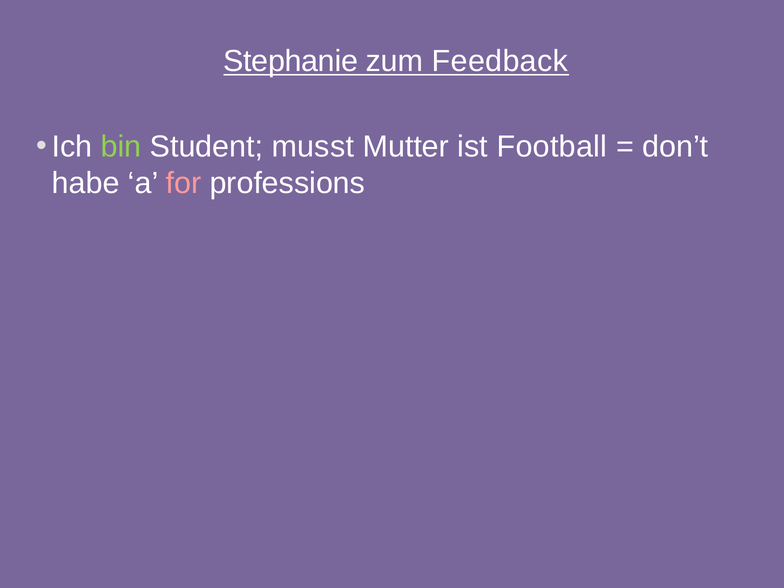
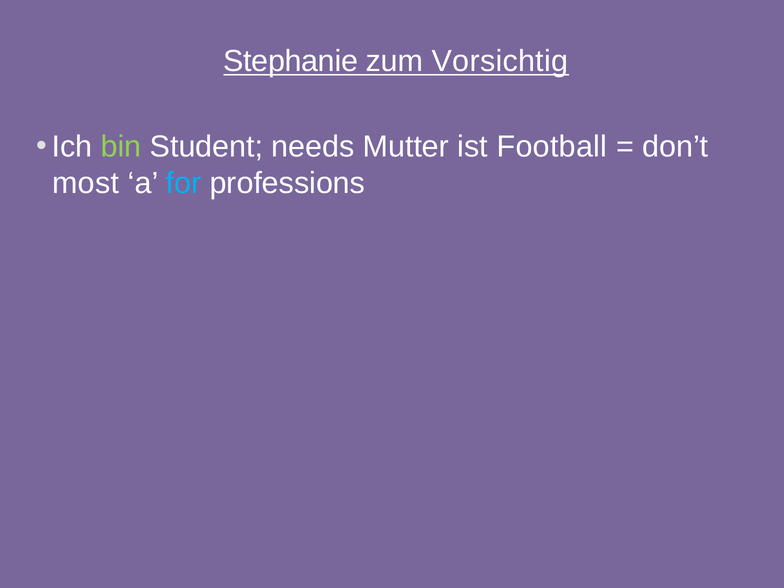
Feedback: Feedback -> Vorsichtig (500, 61)
musst: musst -> needs (313, 147)
habe: habe -> most (86, 183)
for colour: pink -> light blue (183, 183)
